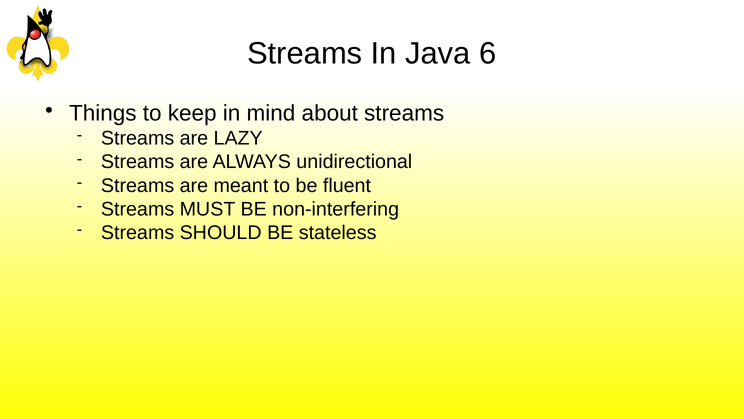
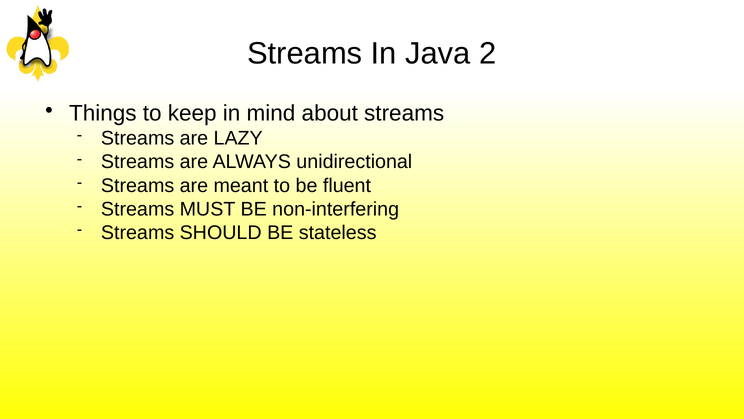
6: 6 -> 2 (488, 54)
